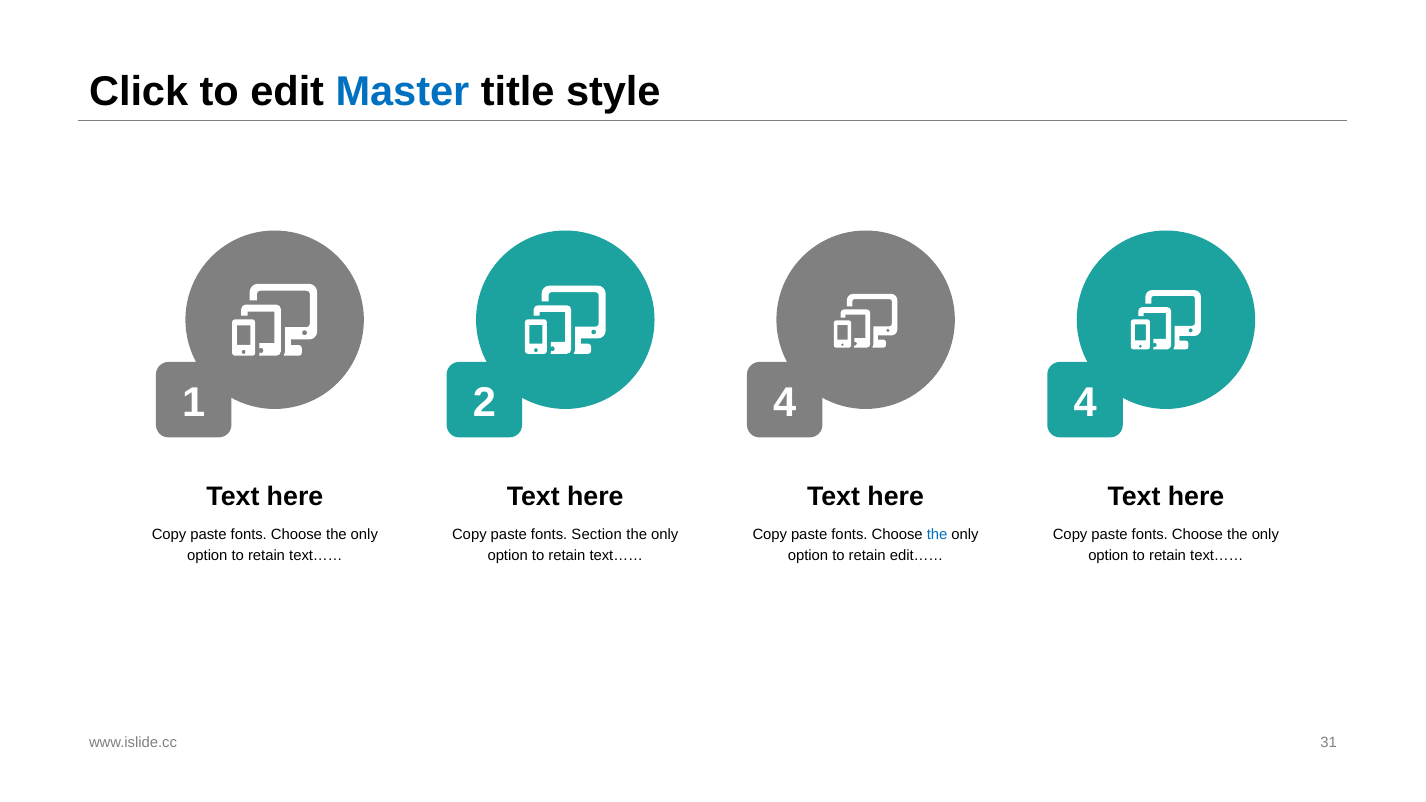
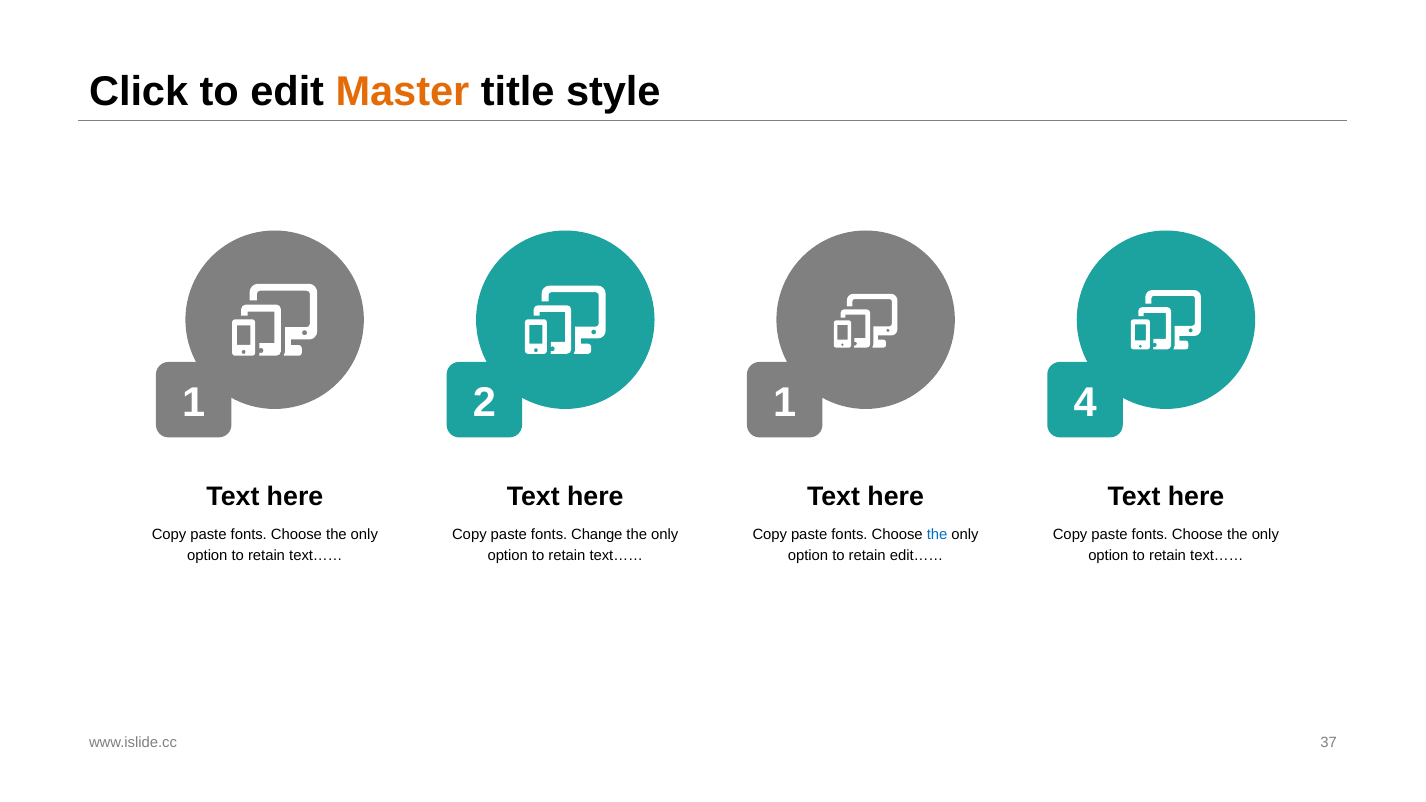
Master colour: blue -> orange (402, 92)
2 4: 4 -> 1 (785, 403)
Section: Section -> Change (597, 535)
31: 31 -> 37 (1329, 743)
